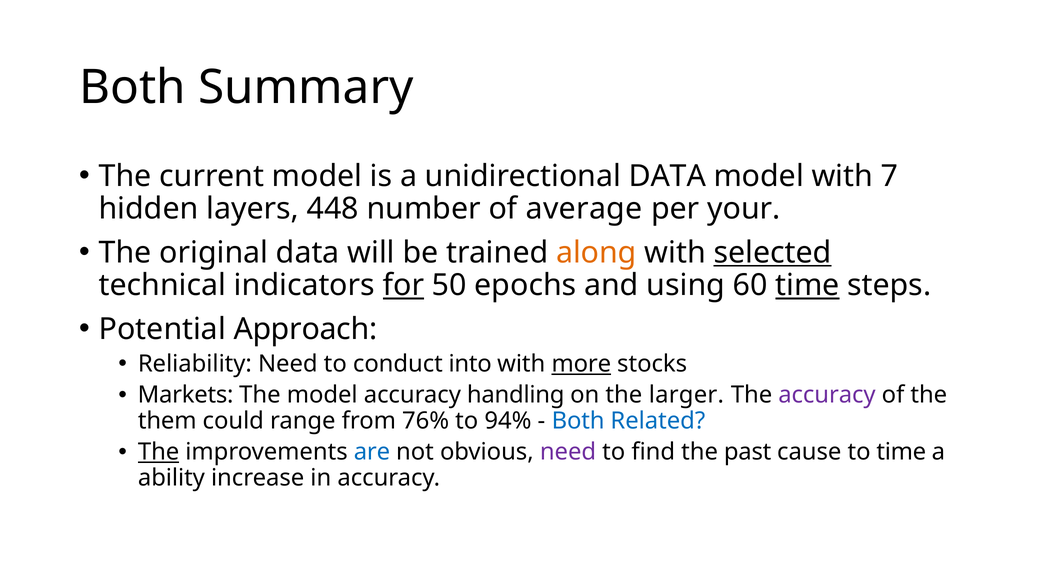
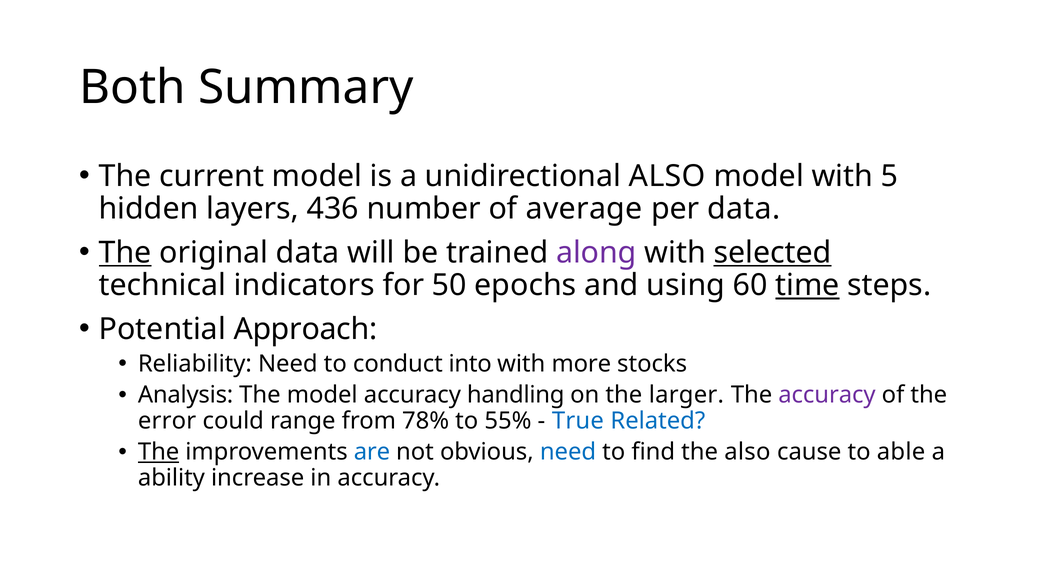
unidirectional DATA: DATA -> ALSO (667, 176)
7: 7 -> 5 (890, 176)
448: 448 -> 436 (333, 209)
per your: your -> data (744, 209)
The underline: none -> present (125, 252)
along colour: orange -> purple (596, 252)
for underline: present -> none (403, 285)
more underline: present -> none (581, 364)
Markets: Markets -> Analysis (186, 395)
them: them -> error (167, 421)
76%: 76% -> 78% (426, 421)
94%: 94% -> 55% (508, 421)
Both: Both -> True (578, 421)
need colour: purple -> blue (568, 452)
the past: past -> also (747, 452)
to time: time -> able (901, 452)
